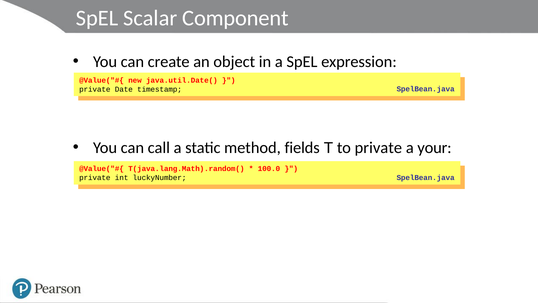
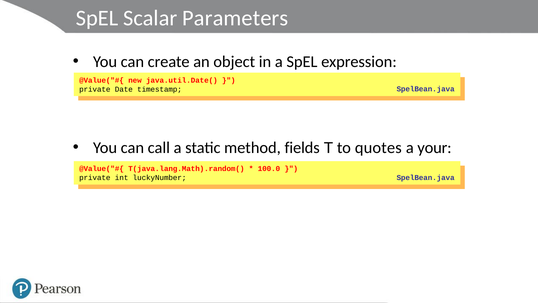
Component: Component -> Parameters (235, 18)
to private: private -> quotes (378, 147)
